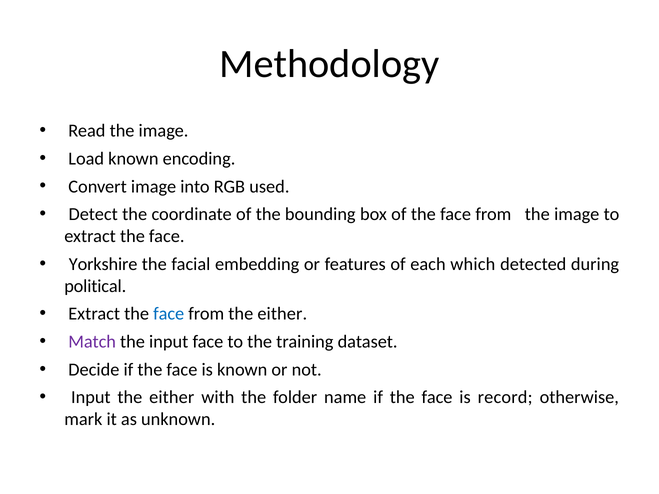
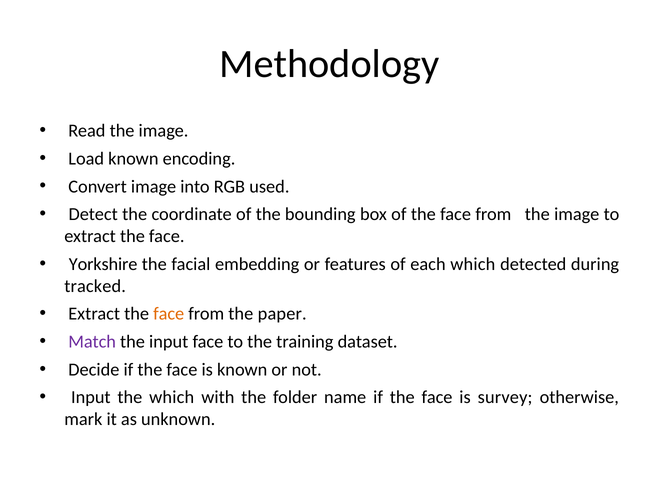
political: political -> tracked (95, 286)
face colour: blue -> orange (169, 314)
from the either: either -> paper (282, 314)
either: either -> which (172, 398)
record: record -> survey (505, 398)
